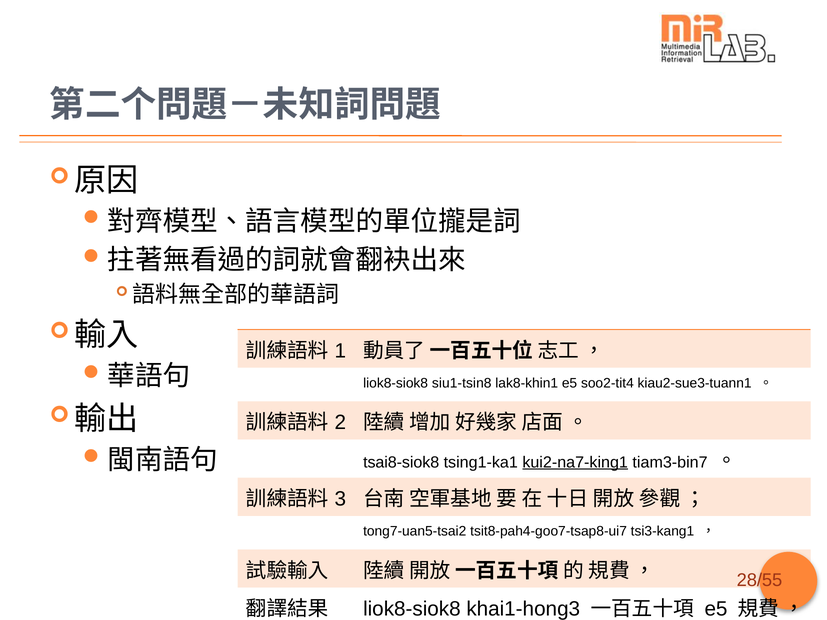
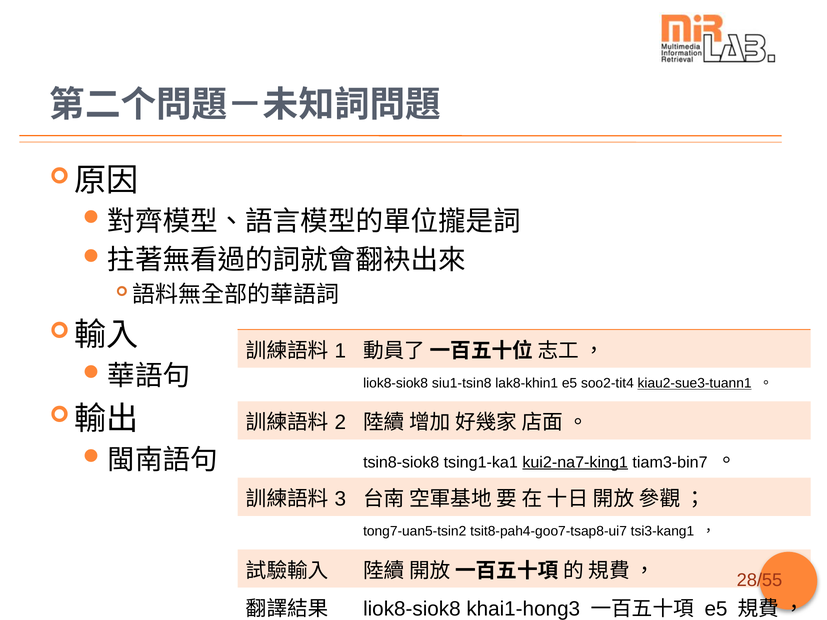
kiau2-sue3-tuann1 underline: none -> present (695, 383)
tsai8-siok8: tsai8-siok8 -> tsin8-siok8 (401, 462)
tong7-uan5-tsai2: tong7-uan5-tsai2 -> tong7-uan5-tsin2 (415, 532)
